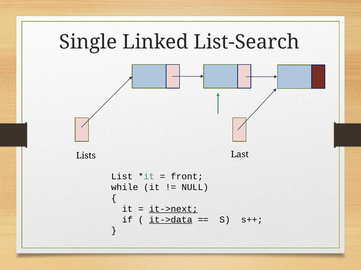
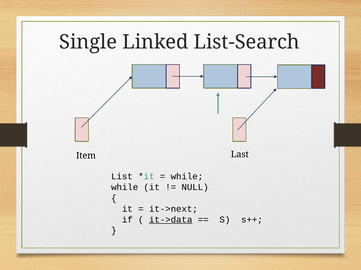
Lists: Lists -> Item (86, 156)
front: front -> while (187, 177)
it->next underline: present -> none (173, 209)
